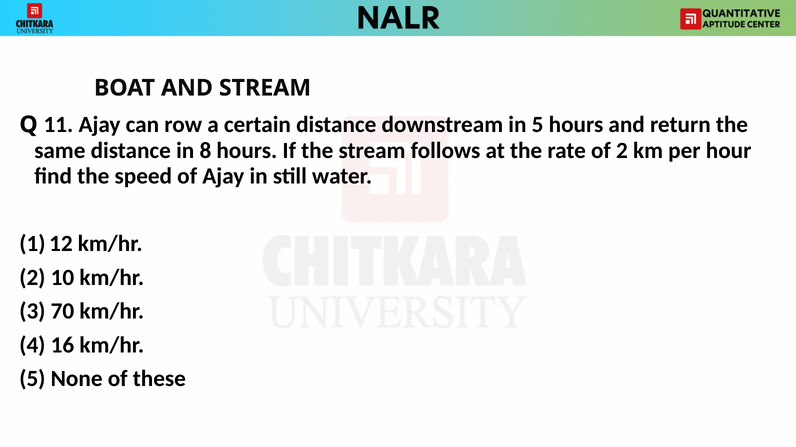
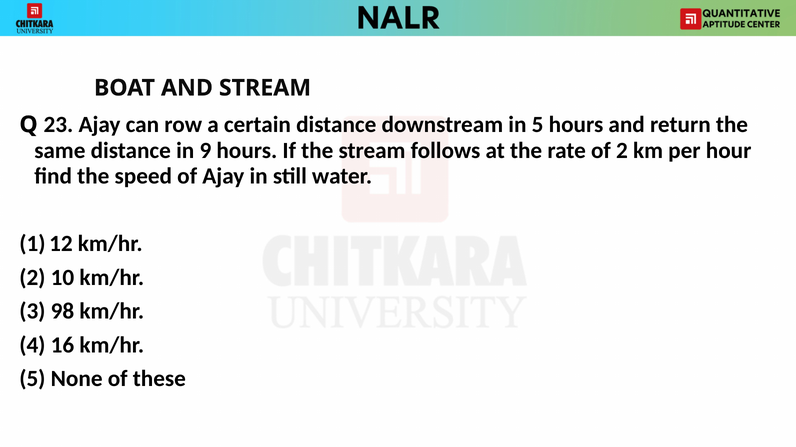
11: 11 -> 23 (58, 125)
8: 8 -> 9 (205, 151)
70: 70 -> 98 (62, 312)
